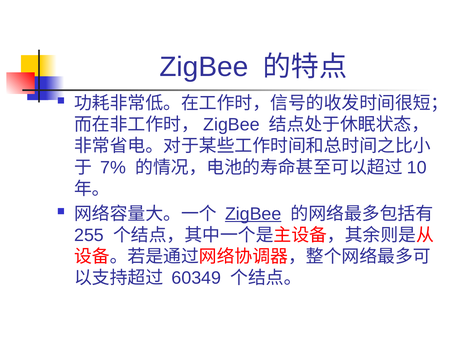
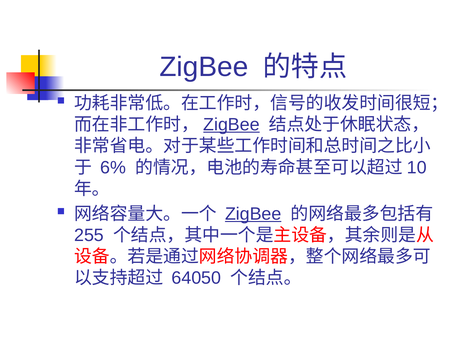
ZigBee underline: none -> present (231, 125)
7%: 7% -> 6% (113, 168)
60349: 60349 -> 64050 (196, 278)
